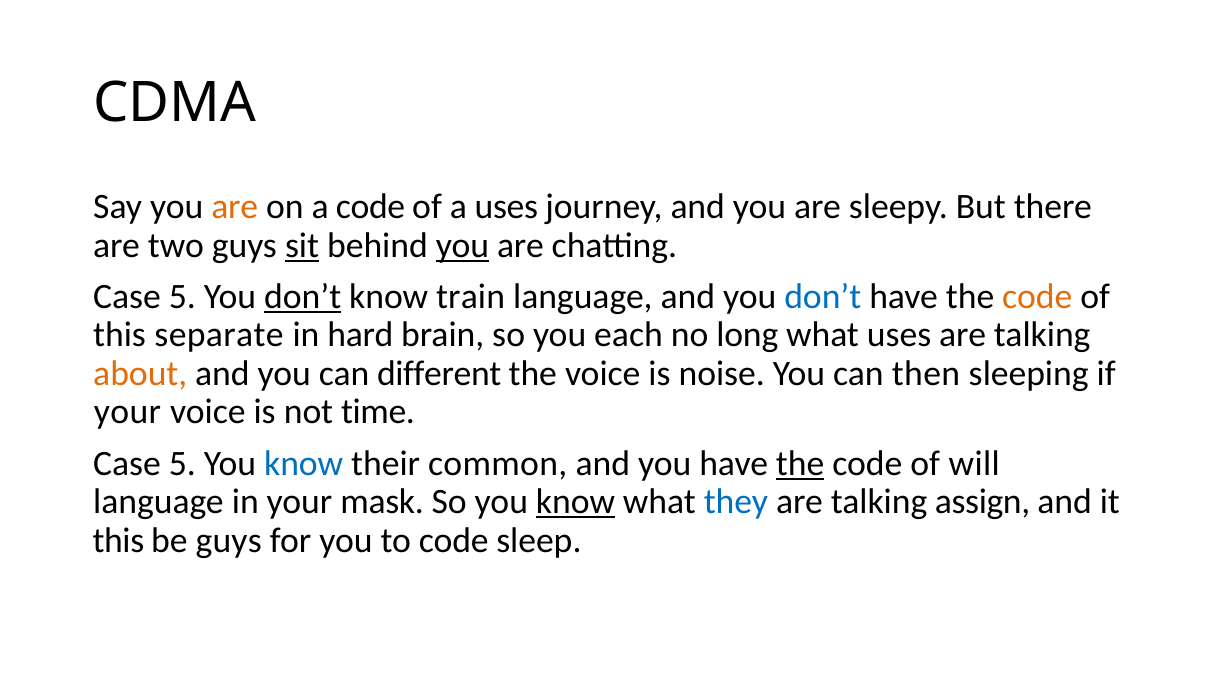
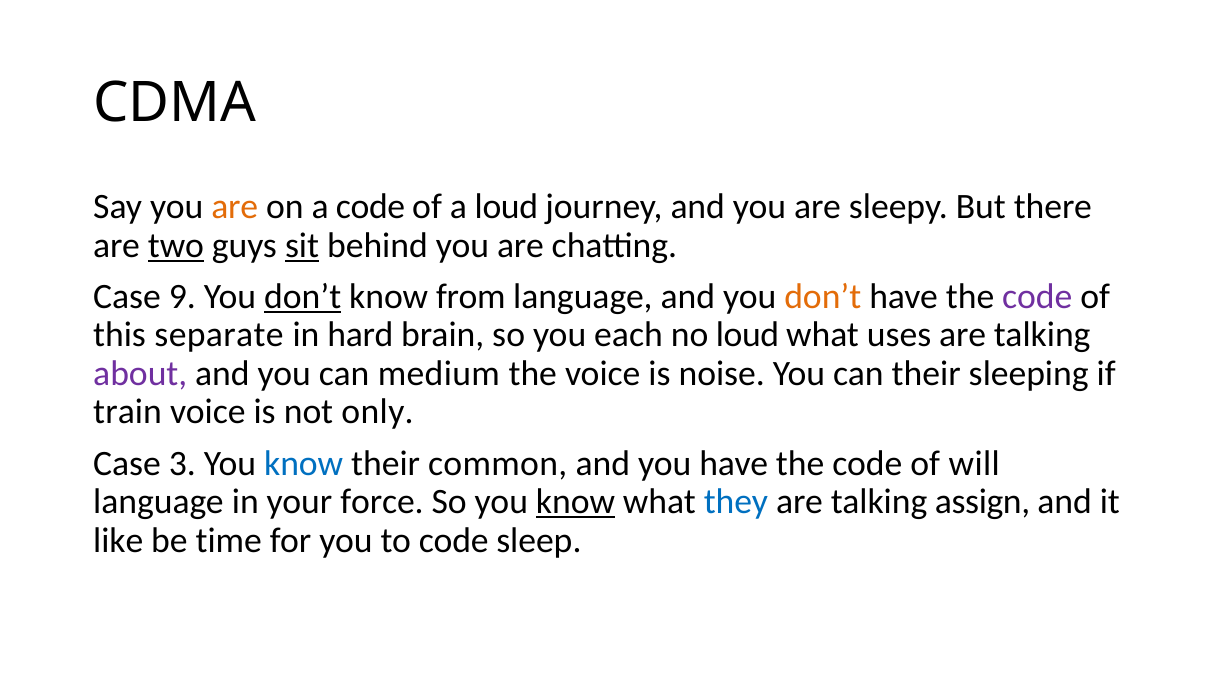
a uses: uses -> loud (506, 207)
two underline: none -> present (176, 245)
you underline: present -> none (462, 245)
5: 5 -> 9 (182, 297)
train: train -> from (471, 297)
don’t colour: blue -> orange (823, 297)
code colour: orange -> purple (1037, 297)
no long: long -> loud (747, 335)
about colour: orange -> purple (140, 374)
different: different -> medium (439, 374)
can then: then -> their (926, 374)
your: your -> train (128, 412)
time: time -> only (378, 412)
5: 5 -> 3 (182, 463)
the underline: present -> none (800, 463)
mask: mask -> force (382, 502)
this: this -> like (118, 541)
be guys: guys -> time (229, 541)
